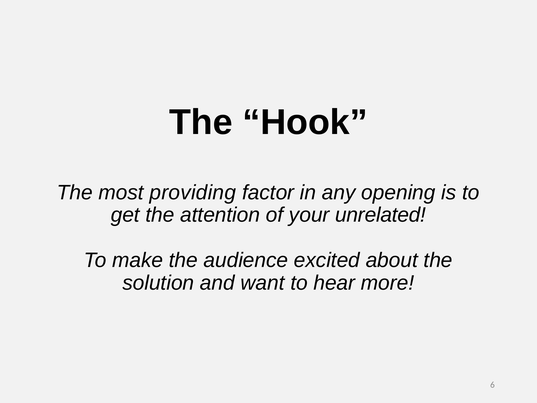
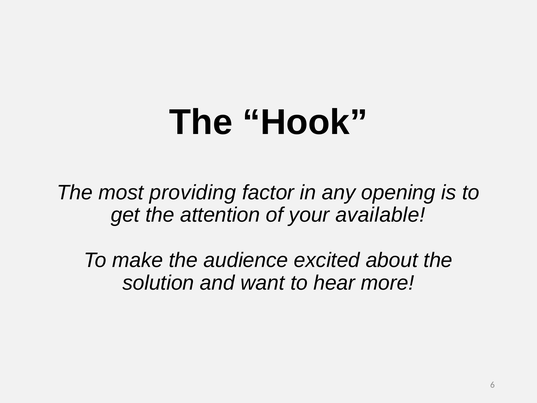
unrelated: unrelated -> available (380, 215)
